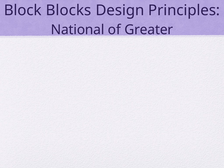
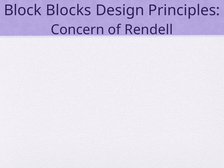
National: National -> Concern (78, 30)
Greater: Greater -> Rendell (149, 30)
